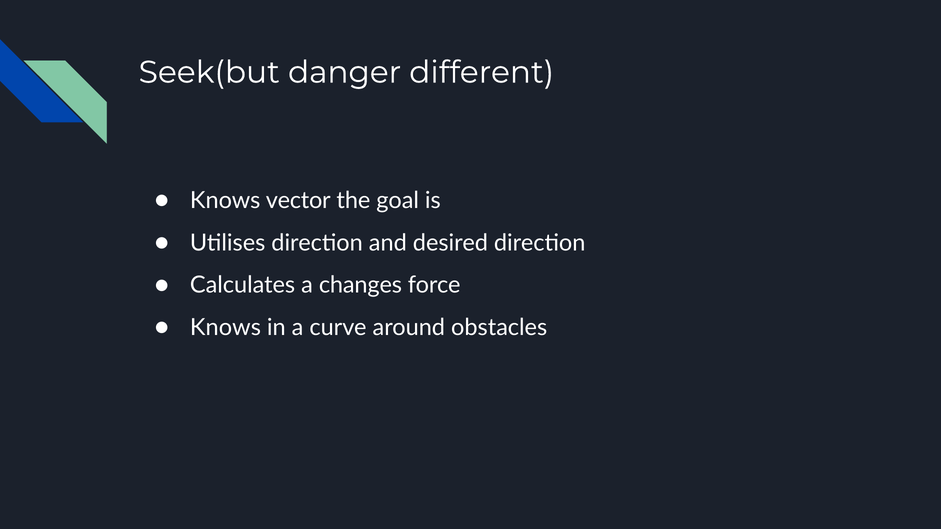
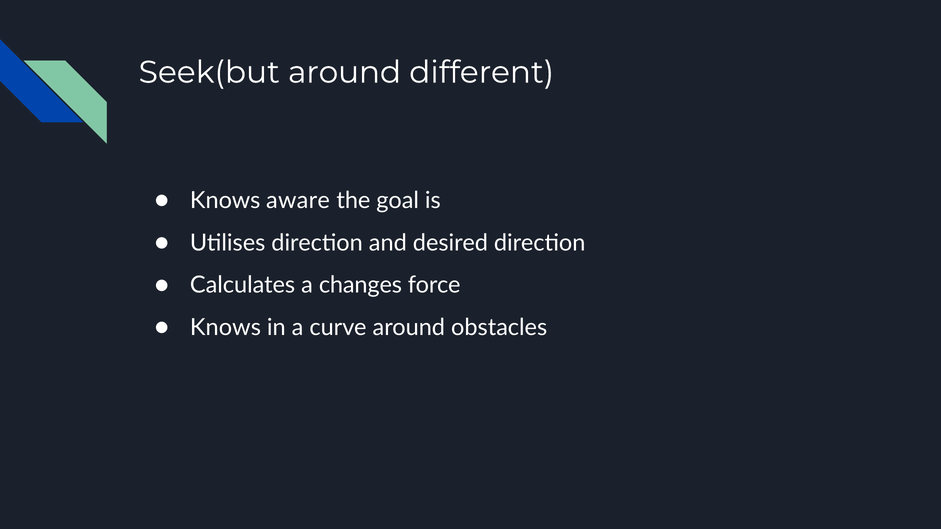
Seek(but danger: danger -> around (345, 72)
vector: vector -> aware (298, 201)
